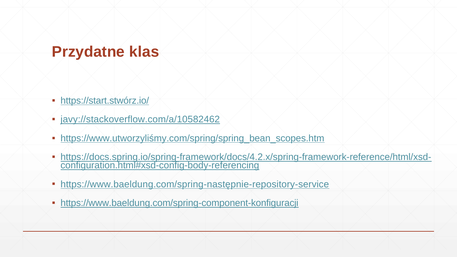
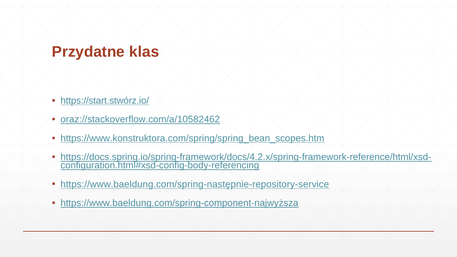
javy://stackoverflow.com/a/10582462: javy://stackoverflow.com/a/10582462 -> oraz://stackoverflow.com/a/10582462 (140, 120)
https://www.utworzyliśmy.com/spring/spring_bean_scopes.htm: https://www.utworzyliśmy.com/spring/spring_bean_scopes.htm -> https://www.konstruktora.com/spring/spring_bean_scopes.htm (192, 138)
https://www.baeldung.com/spring-component-konfiguracji: https://www.baeldung.com/spring-component-konfiguracji -> https://www.baeldung.com/spring-component-najwyższa (179, 203)
